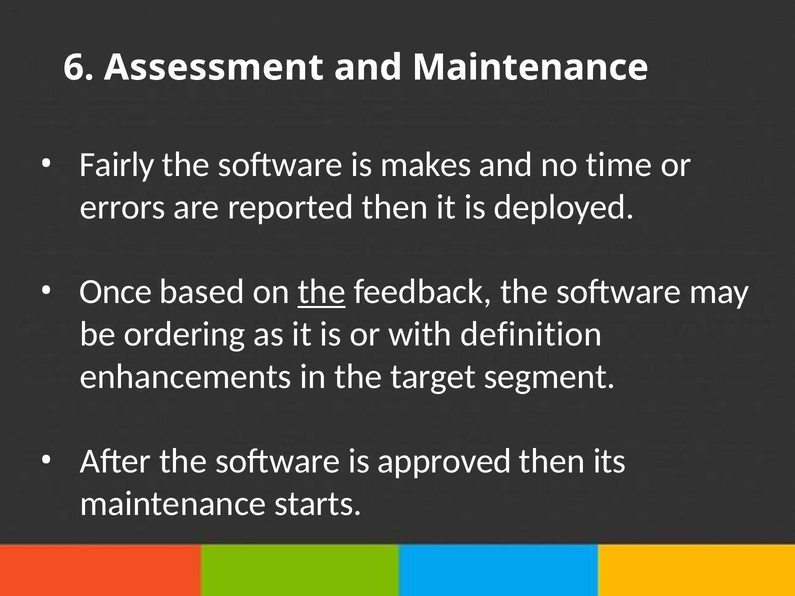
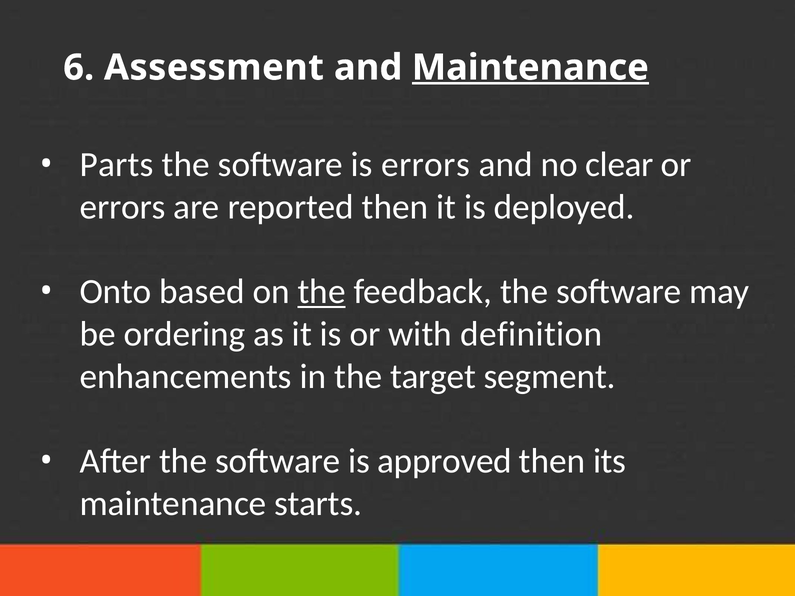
Maintenance underline: none -> present (530, 68)
Fairly: Fairly -> Parts (117, 165)
is makes: makes -> errors (426, 165)
time: time -> clear (619, 165)
Once: Once -> Onto (116, 292)
